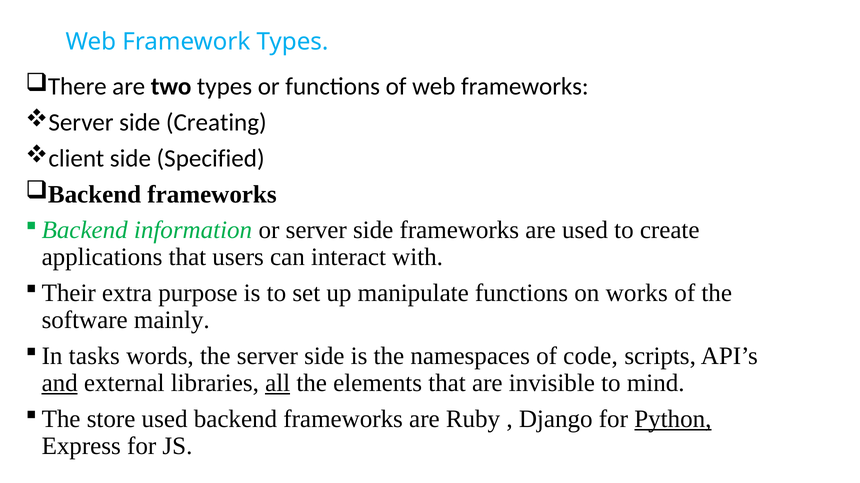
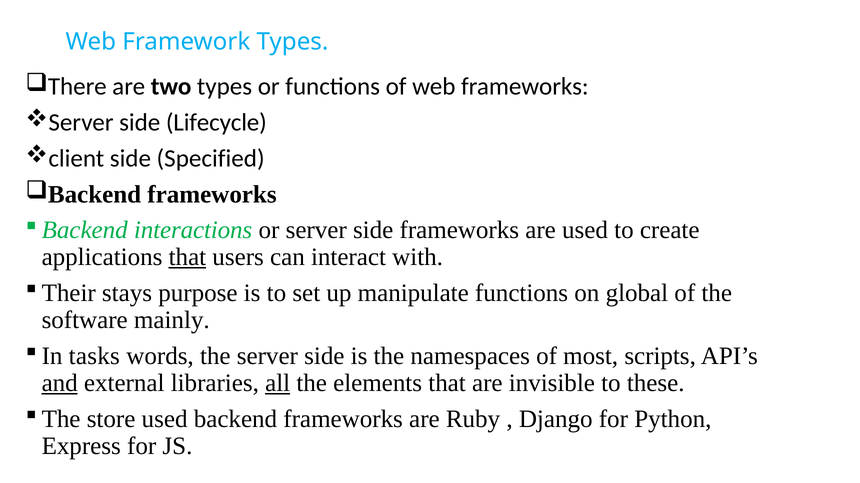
Creating: Creating -> Lifecycle (216, 123)
information: information -> interactions (193, 231)
that underline: none -> present (187, 258)
extra: extra -> stays (127, 294)
works: works -> global (637, 294)
code: code -> most (591, 357)
mind: mind -> these (656, 384)
Python underline: present -> none (673, 420)
